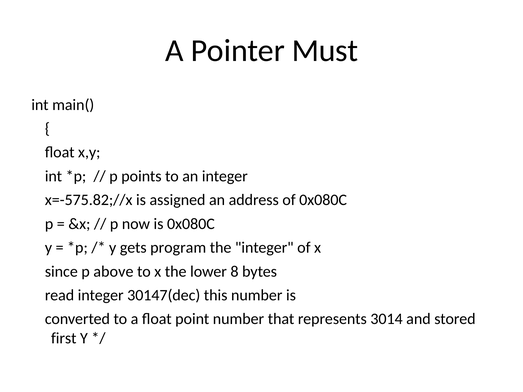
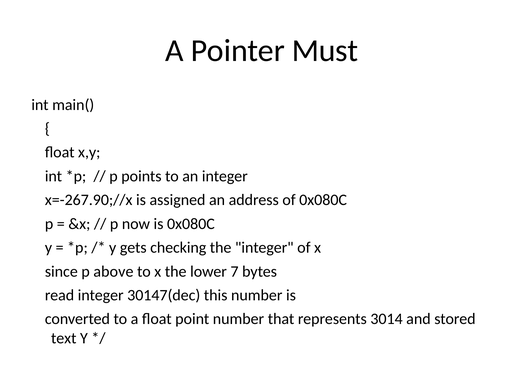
x=-575.82;//x: x=-575.82;//x -> x=-267.90;//x (89, 200)
program: program -> checking (178, 248)
8: 8 -> 7 (234, 272)
first: first -> text (64, 338)
